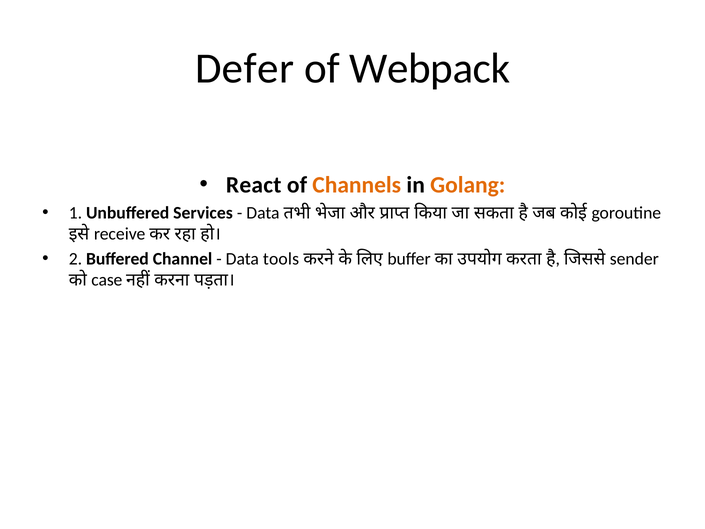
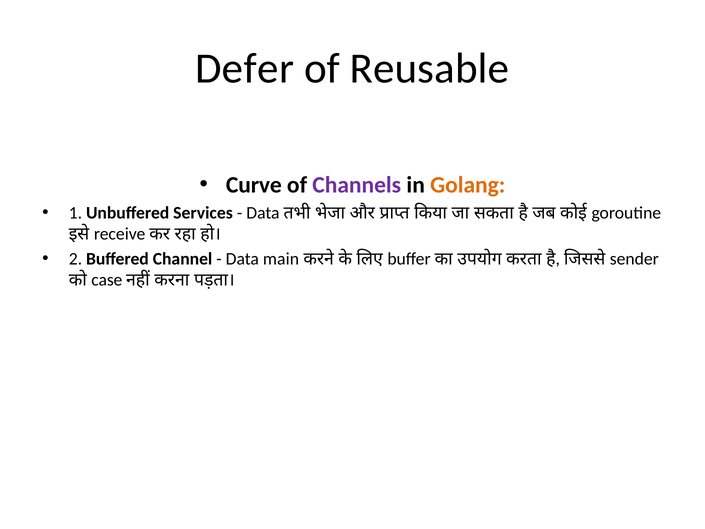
Webpack: Webpack -> Reusable (429, 68)
React: React -> Curve (254, 185)
Channels colour: orange -> purple (357, 185)
tools: tools -> main (281, 259)
